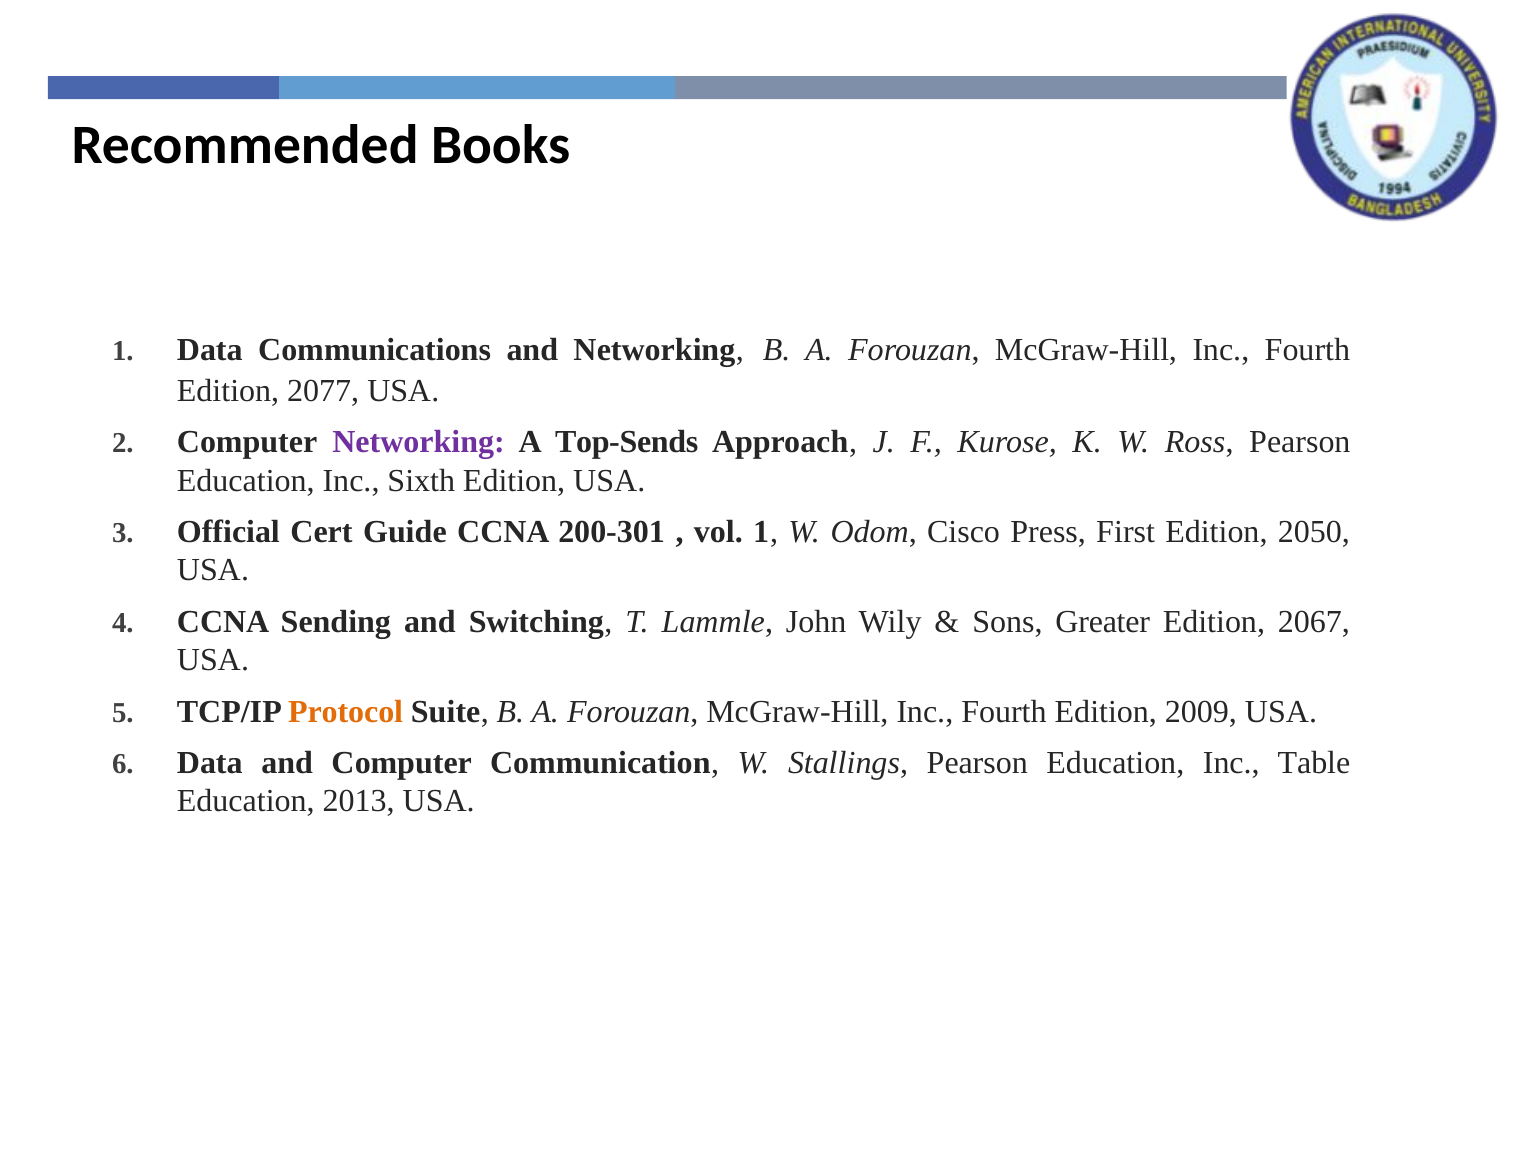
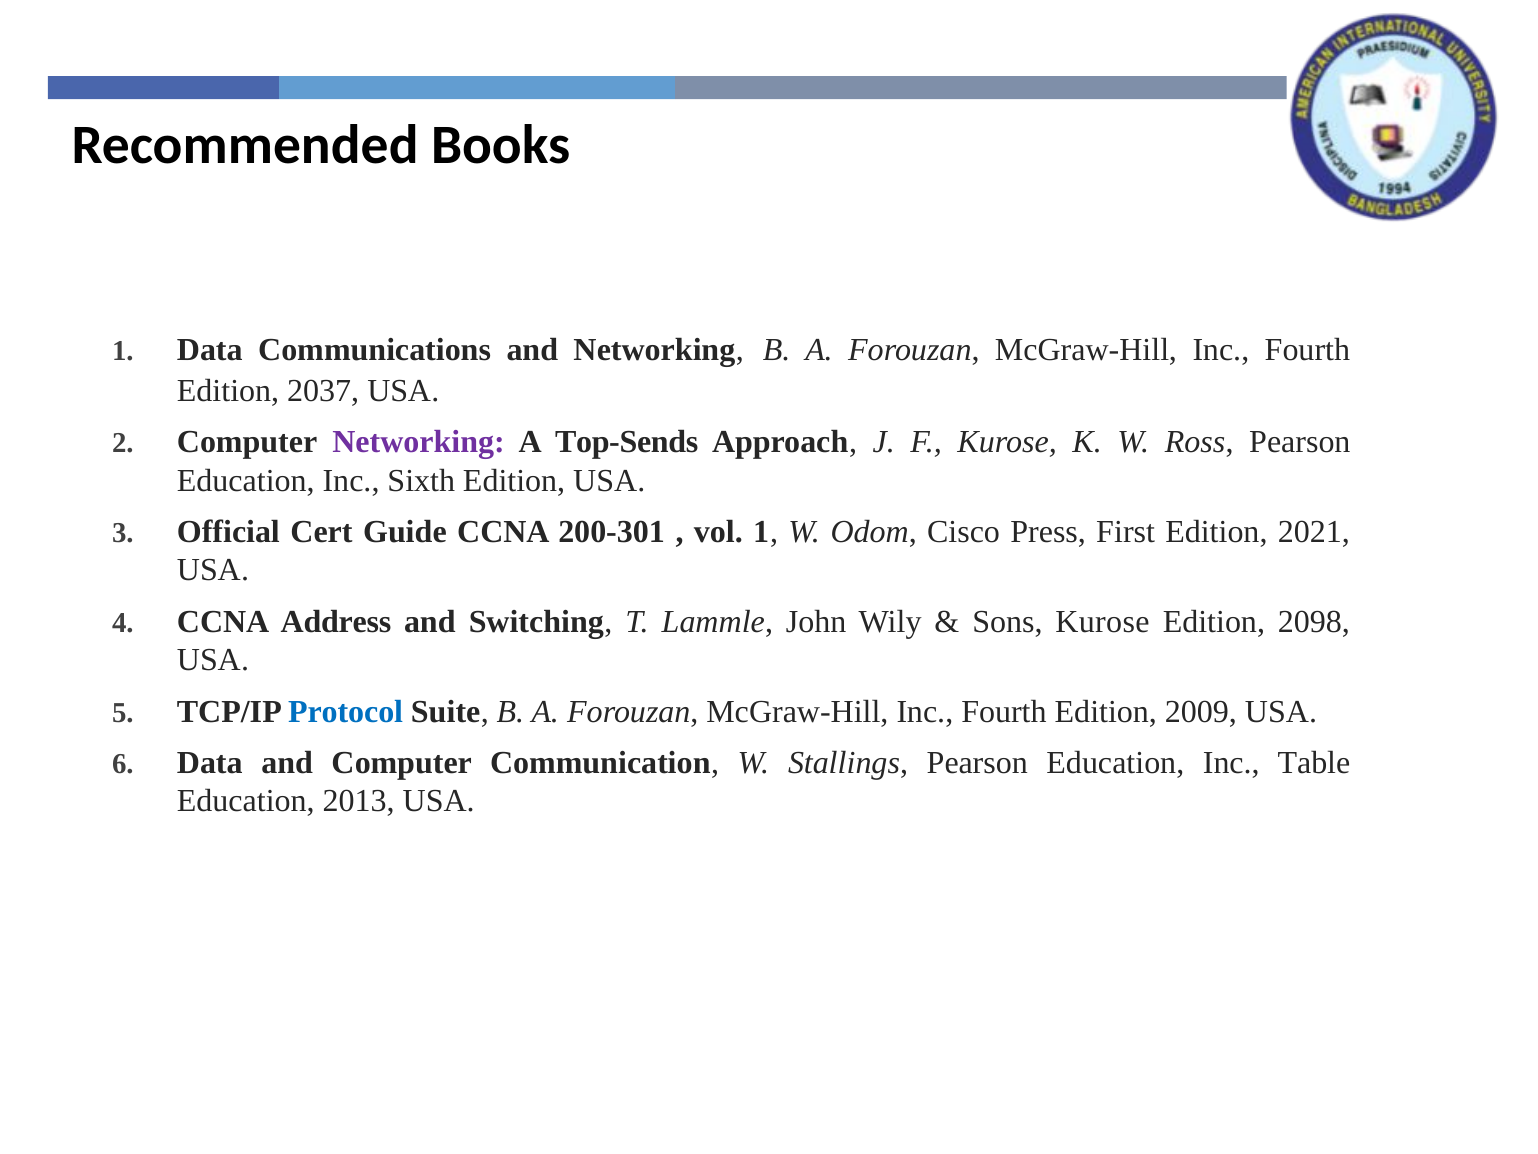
2077: 2077 -> 2037 (323, 391)
2050: 2050 -> 2021 (1314, 532)
Sending: Sending -> Address (336, 621)
Sons Greater: Greater -> Kurose (1102, 621)
2067: 2067 -> 2098 (1314, 621)
Protocol colour: orange -> blue (346, 711)
